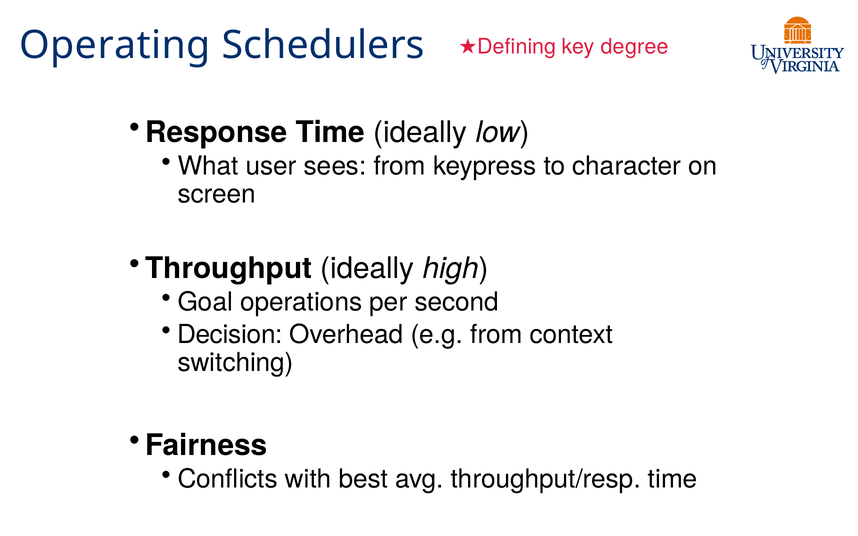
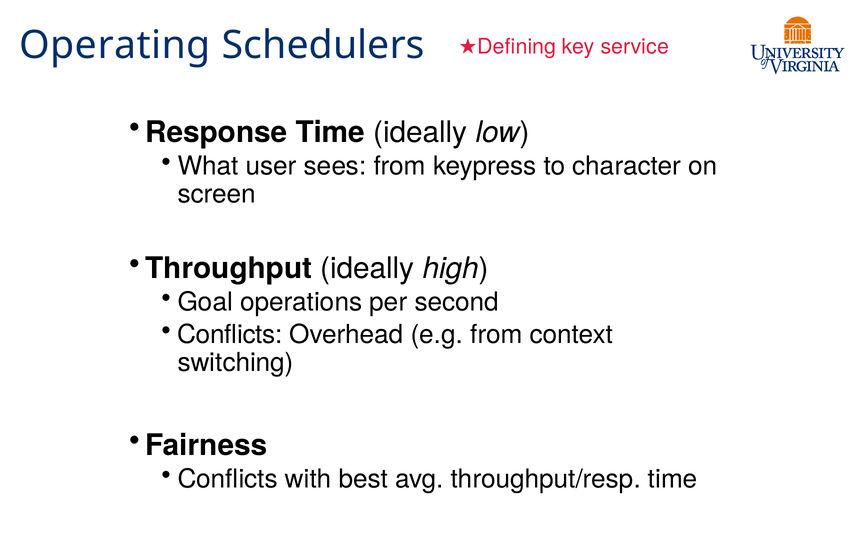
degree: degree -> service (635, 47)
Decision: Decision -> Conflicts (230, 335)
